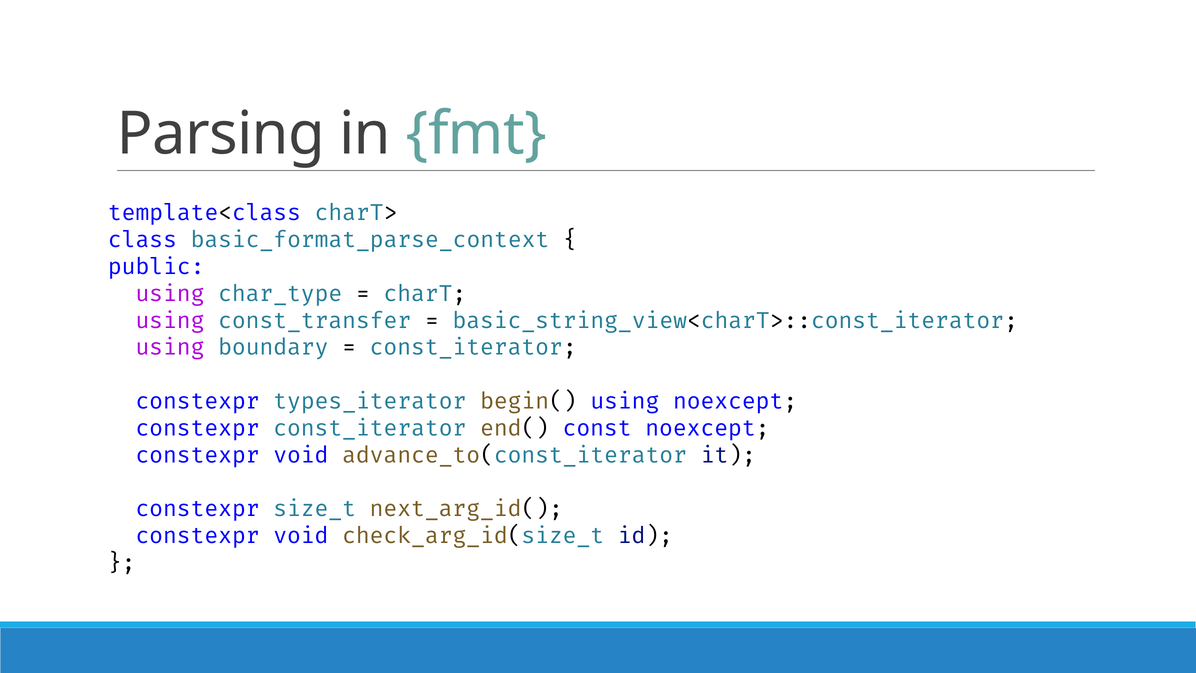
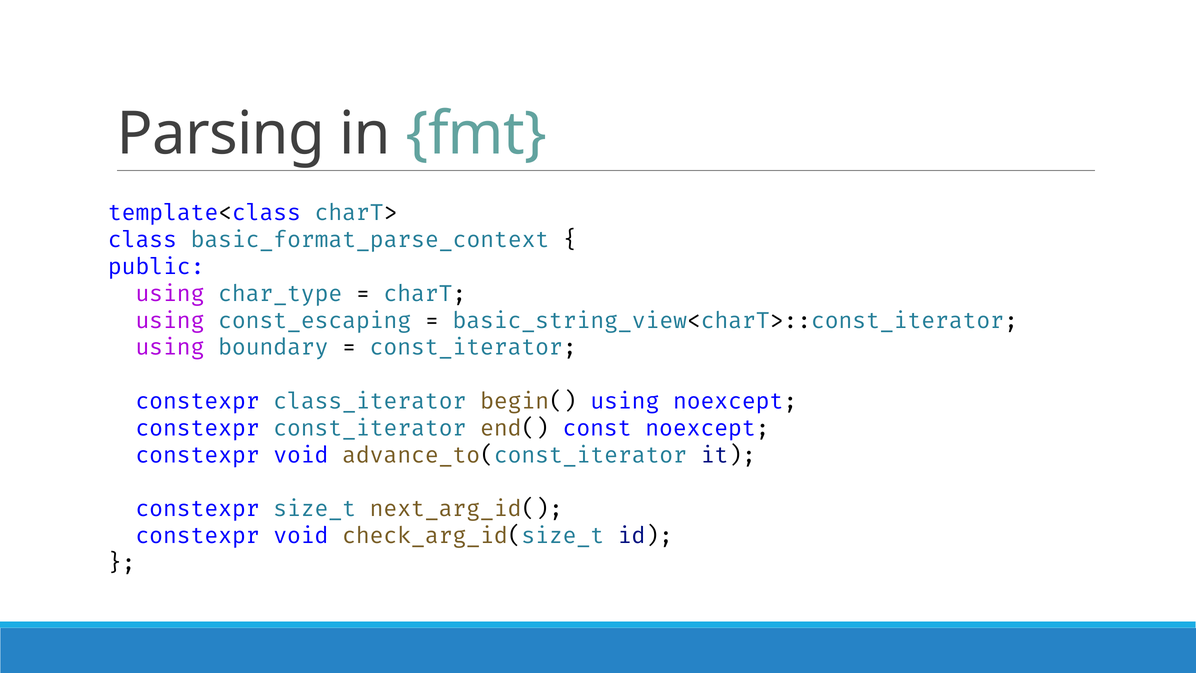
const_transfer: const_transfer -> const_escaping (315, 320)
types_iterator: types_iterator -> class_iterator (370, 401)
